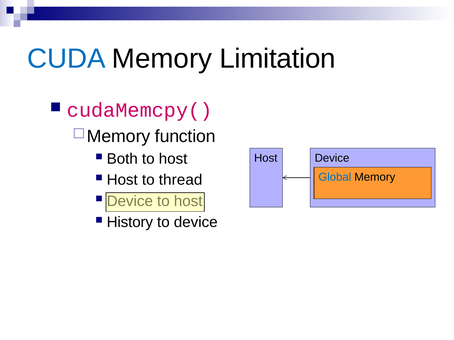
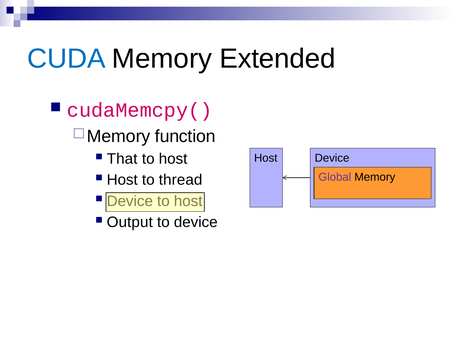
Limitation: Limitation -> Extended (277, 59)
Both: Both -> That (122, 159)
Global colour: blue -> purple (335, 177)
History: History -> Output (130, 223)
